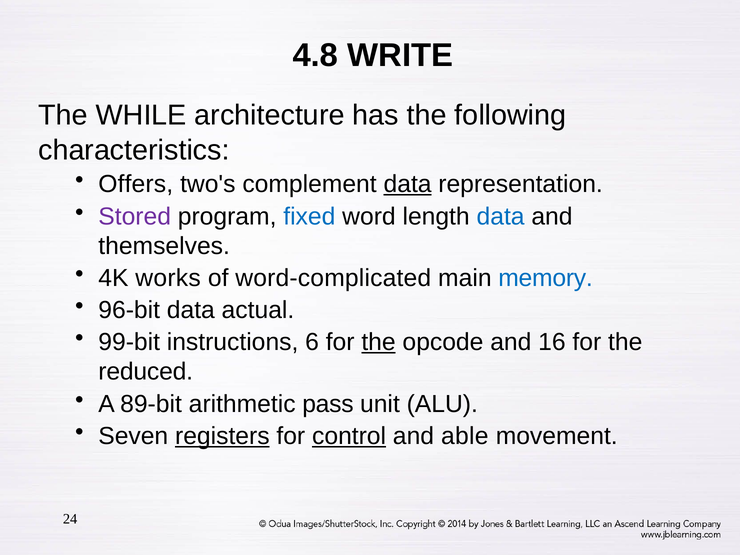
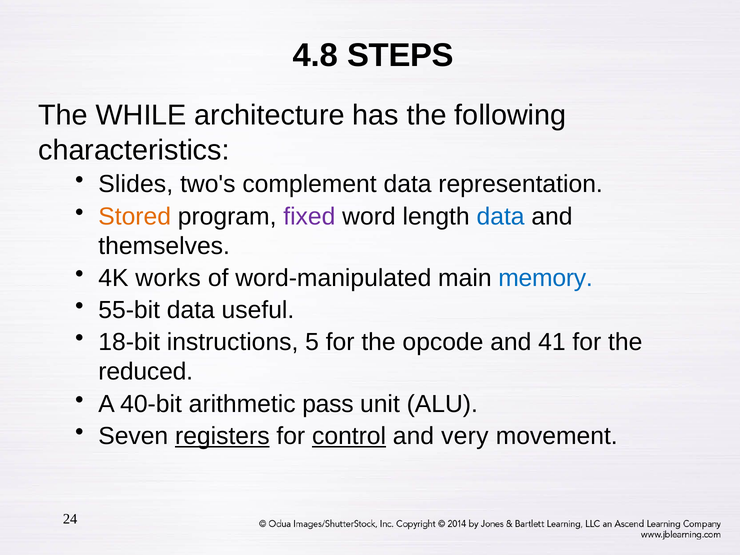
WRITE: WRITE -> STEPS (401, 55)
Offers: Offers -> Slides (136, 184)
data underline: present -> none (408, 184)
Stored colour: purple -> orange (135, 216)
fixed colour: blue -> purple (309, 216)
word-complicated: word-complicated -> word-manipulated (333, 278)
96-bit: 96-bit -> 55-bit (129, 310)
actual: actual -> useful (258, 310)
99-bit: 99-bit -> 18-bit (129, 342)
6: 6 -> 5 (312, 342)
the underline: present -> none (379, 342)
16: 16 -> 41 (552, 342)
89-bit: 89-bit -> 40-bit (151, 404)
able: able -> very (465, 436)
